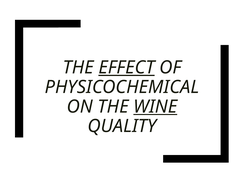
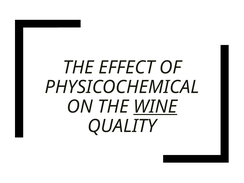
EFFECT underline: present -> none (126, 67)
